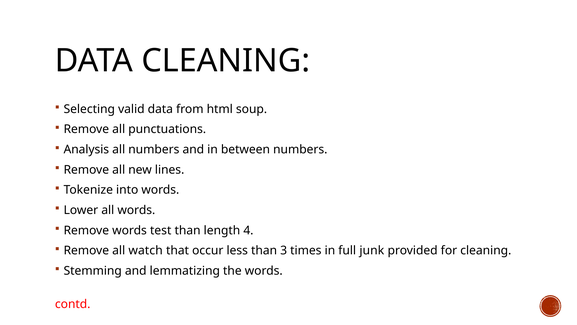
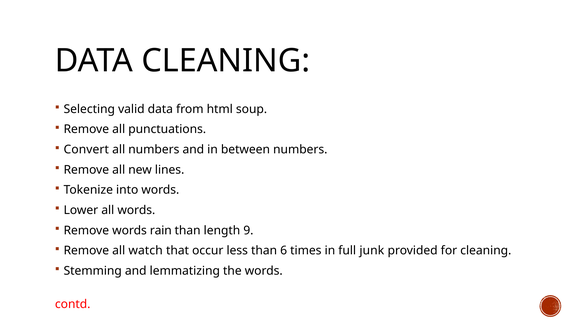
Analysis: Analysis -> Convert (86, 149)
test: test -> rain (161, 230)
4: 4 -> 9 (248, 230)
3: 3 -> 6 (284, 250)
